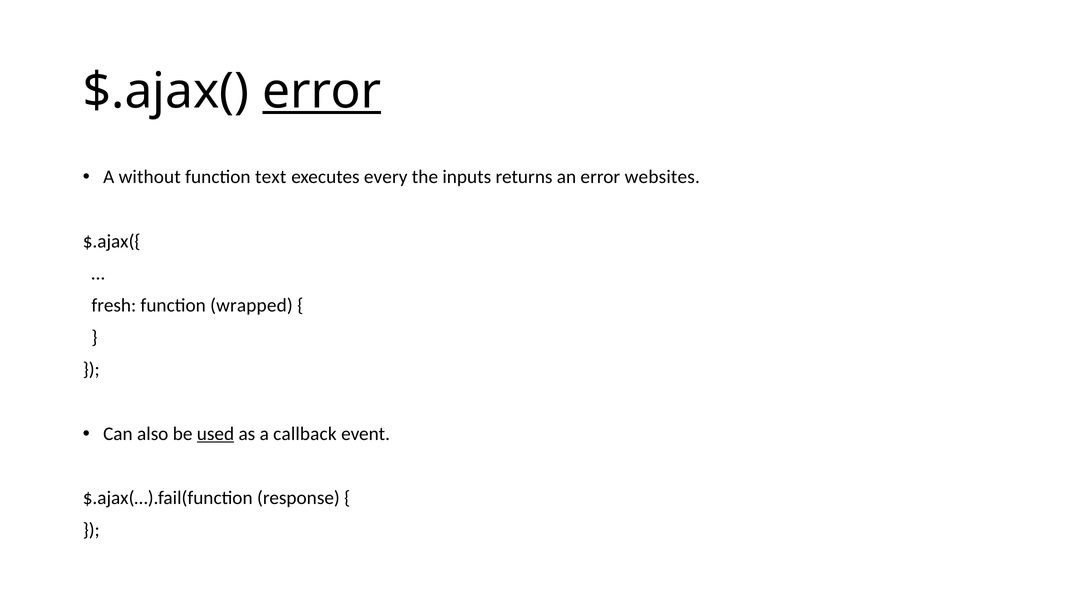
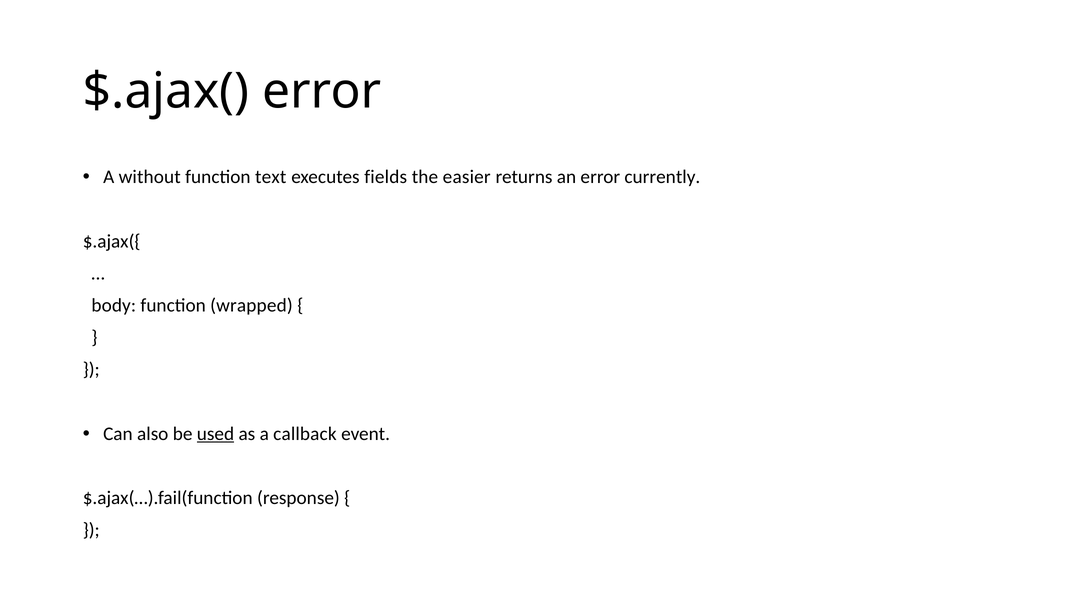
error underline: present -> none (322, 91)
every: every -> fields (386, 177)
inputs: inputs -> easier (467, 177)
websites: websites -> currently (662, 177)
fresh: fresh -> body (114, 305)
